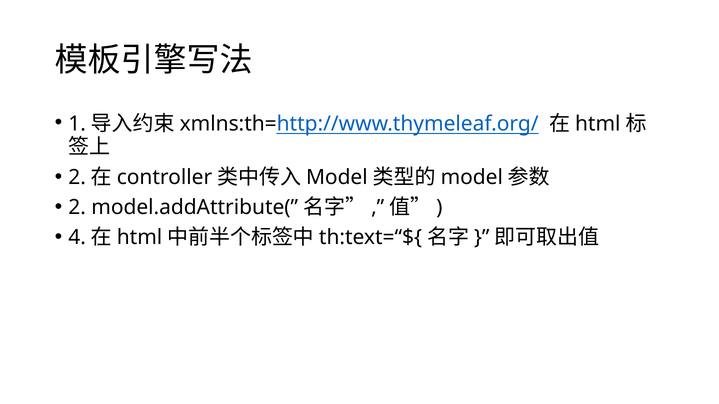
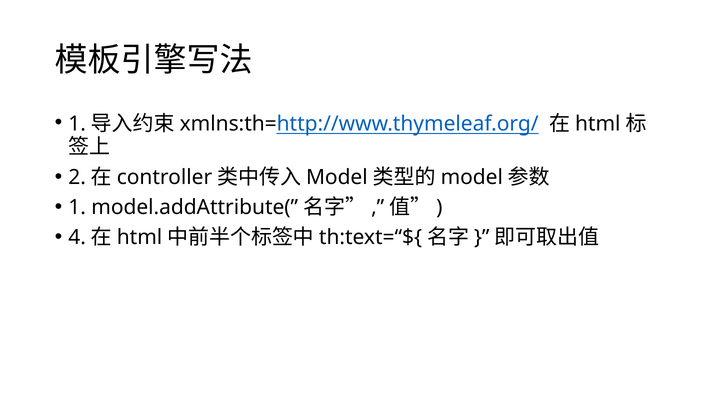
2: 2 -> 1 (77, 208)
